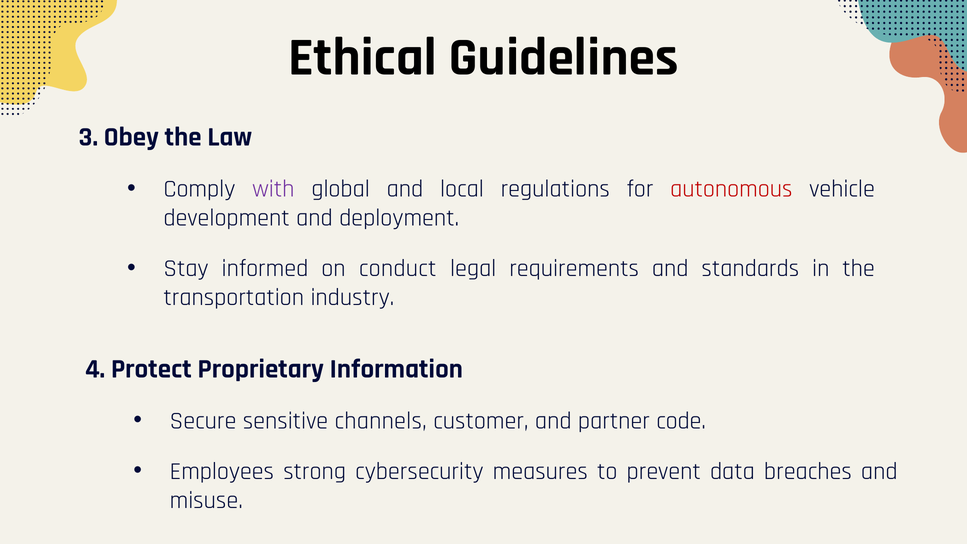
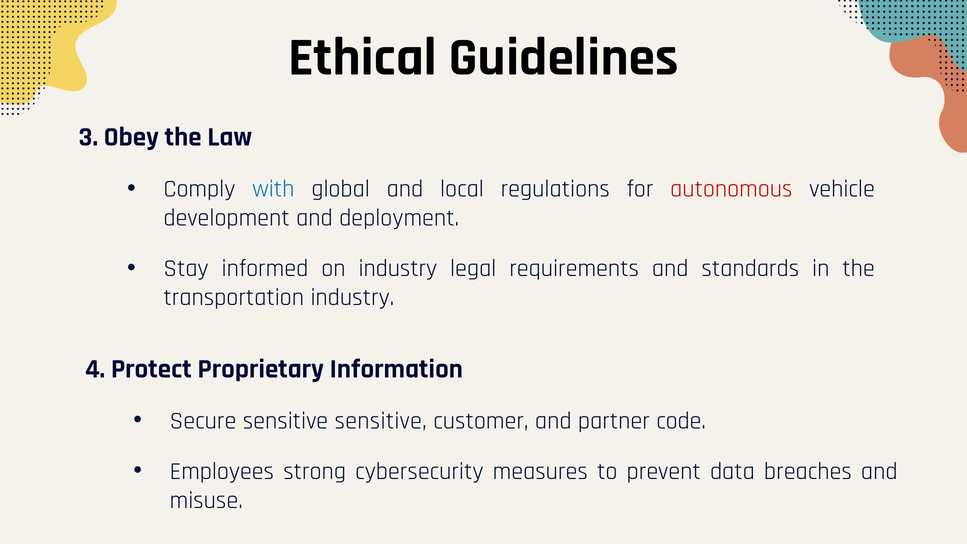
with colour: purple -> blue (273, 189)
on conduct: conduct -> industry (398, 268)
sensitive channels: channels -> sensitive (381, 421)
